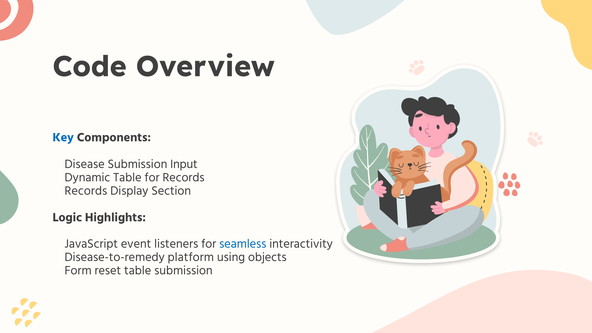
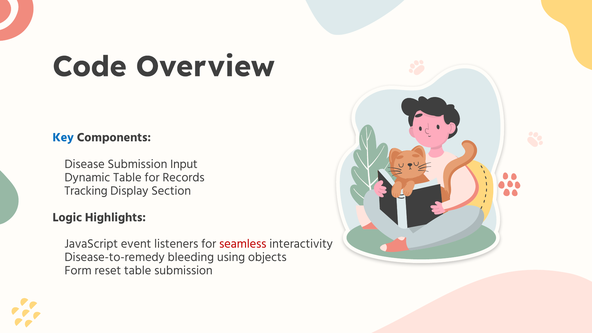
Records: Records -> Tracking (86, 191)
seamless colour: blue -> red (243, 244)
platform: platform -> bleeding (191, 257)
